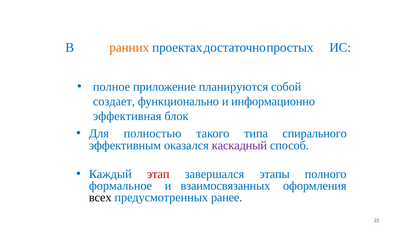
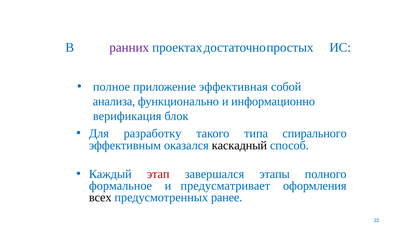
ранних colour: orange -> purple (129, 48)
планируются: планируются -> эффективная (233, 87)
создает: создает -> анализа (114, 101)
эффективная: эффективная -> верификация (127, 116)
полностью: полностью -> разработку (153, 133)
каскадный colour: purple -> black (239, 145)
взаимосвязанных: взаимосвязанных -> предусматривает (225, 186)
